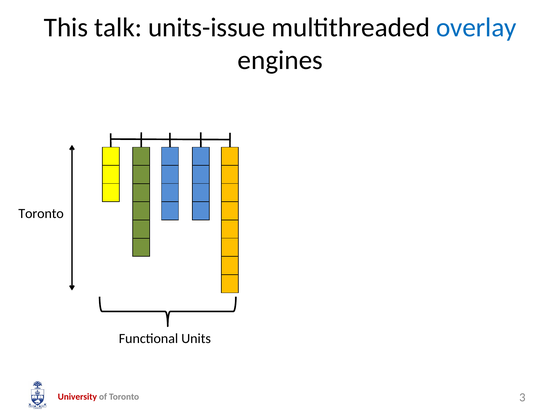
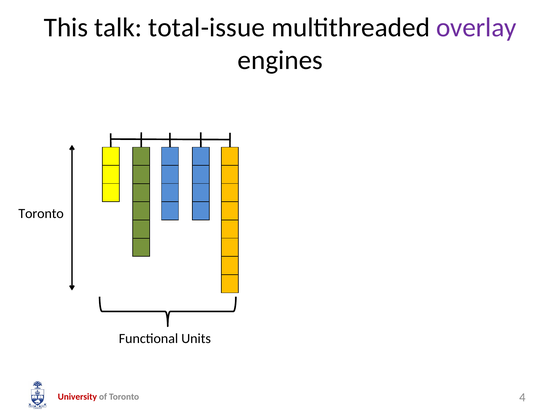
units-issue: units-issue -> total-issue (207, 28)
overlay colour: blue -> purple (476, 28)
3: 3 -> 4 (522, 398)
